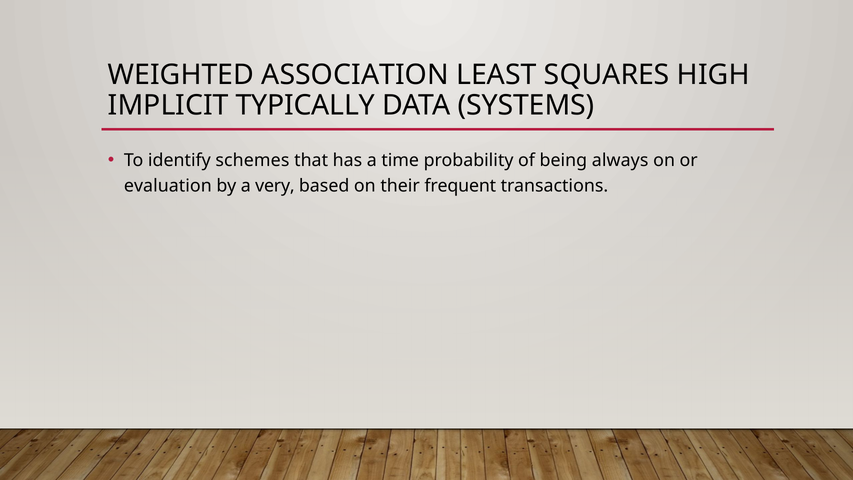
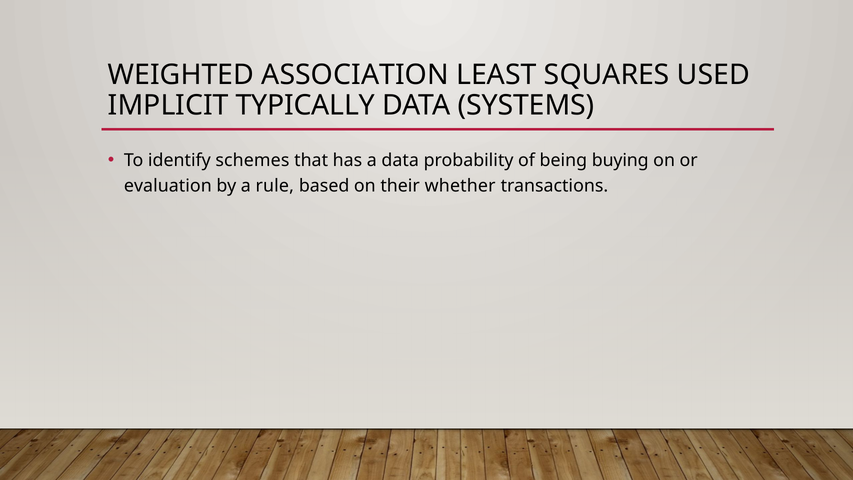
HIGH: HIGH -> USED (713, 75)
a time: time -> data (400, 160)
always: always -> buying (620, 160)
very: very -> rule (275, 186)
frequent: frequent -> whether (460, 186)
